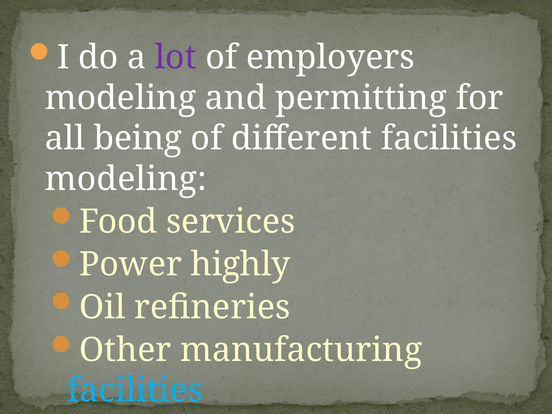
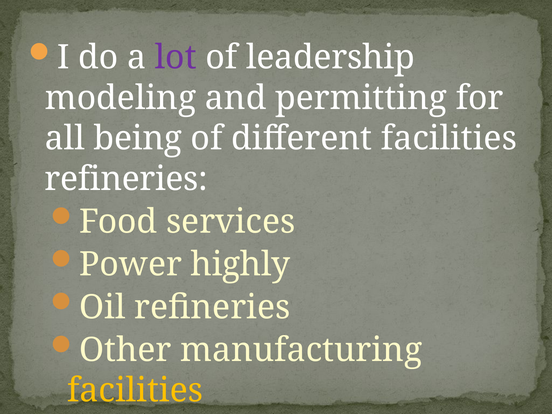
employers: employers -> leadership (330, 58)
modeling: modeling -> refineries (126, 179)
facilities colour: light blue -> yellow (135, 390)
